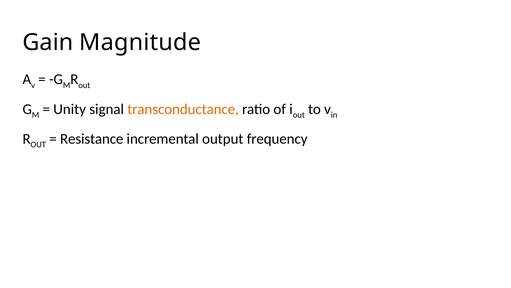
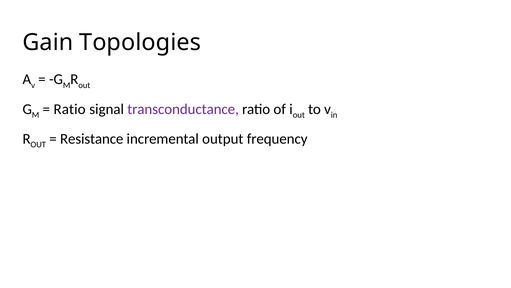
Magnitude: Magnitude -> Topologies (140, 42)
Unity: Unity -> Ratio (70, 109)
transconductance colour: orange -> purple (183, 109)
